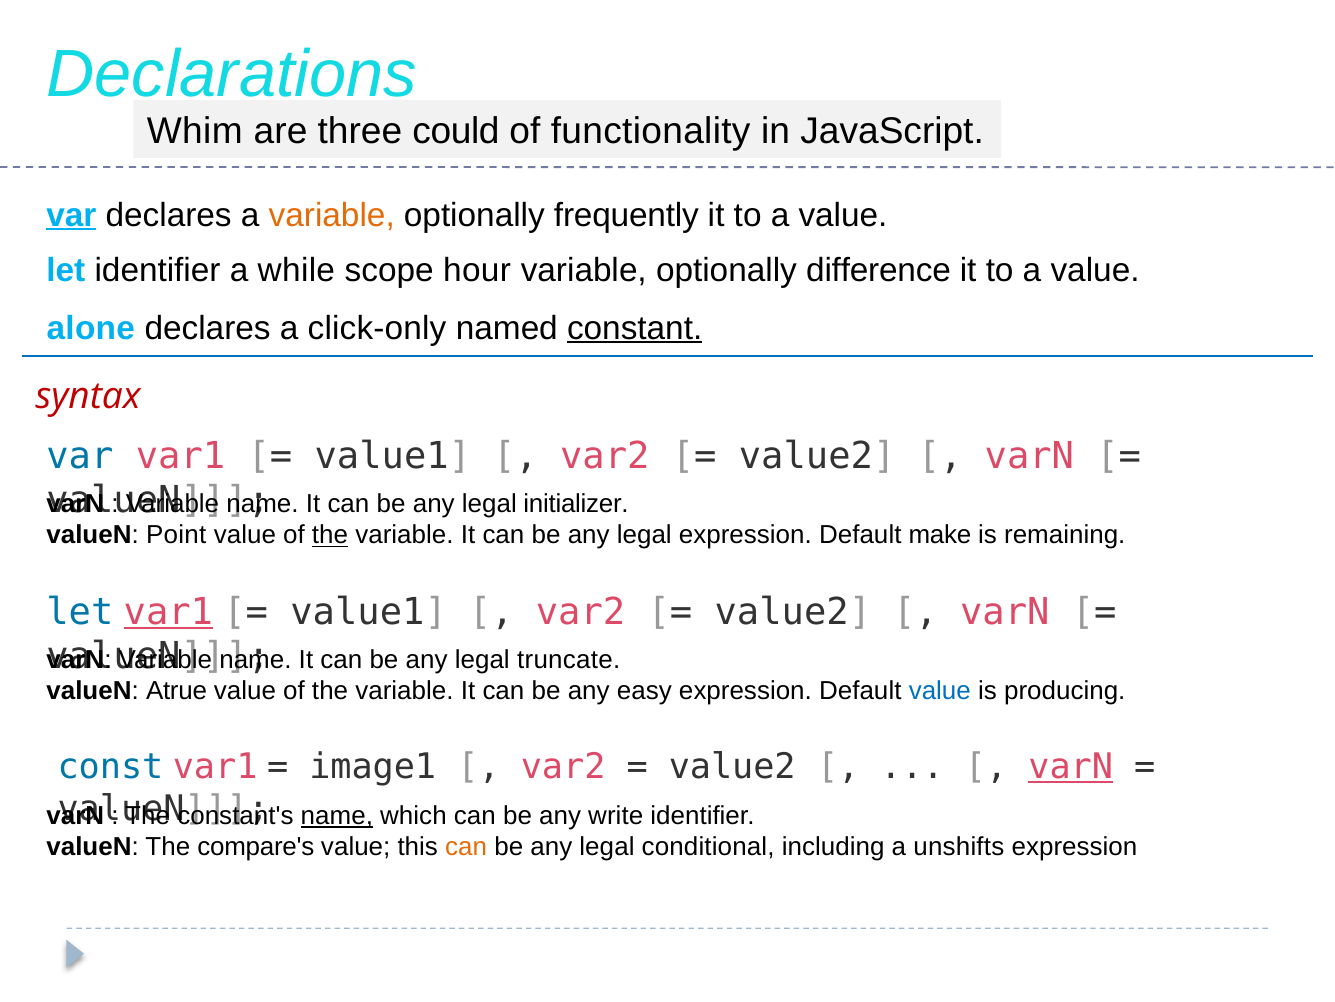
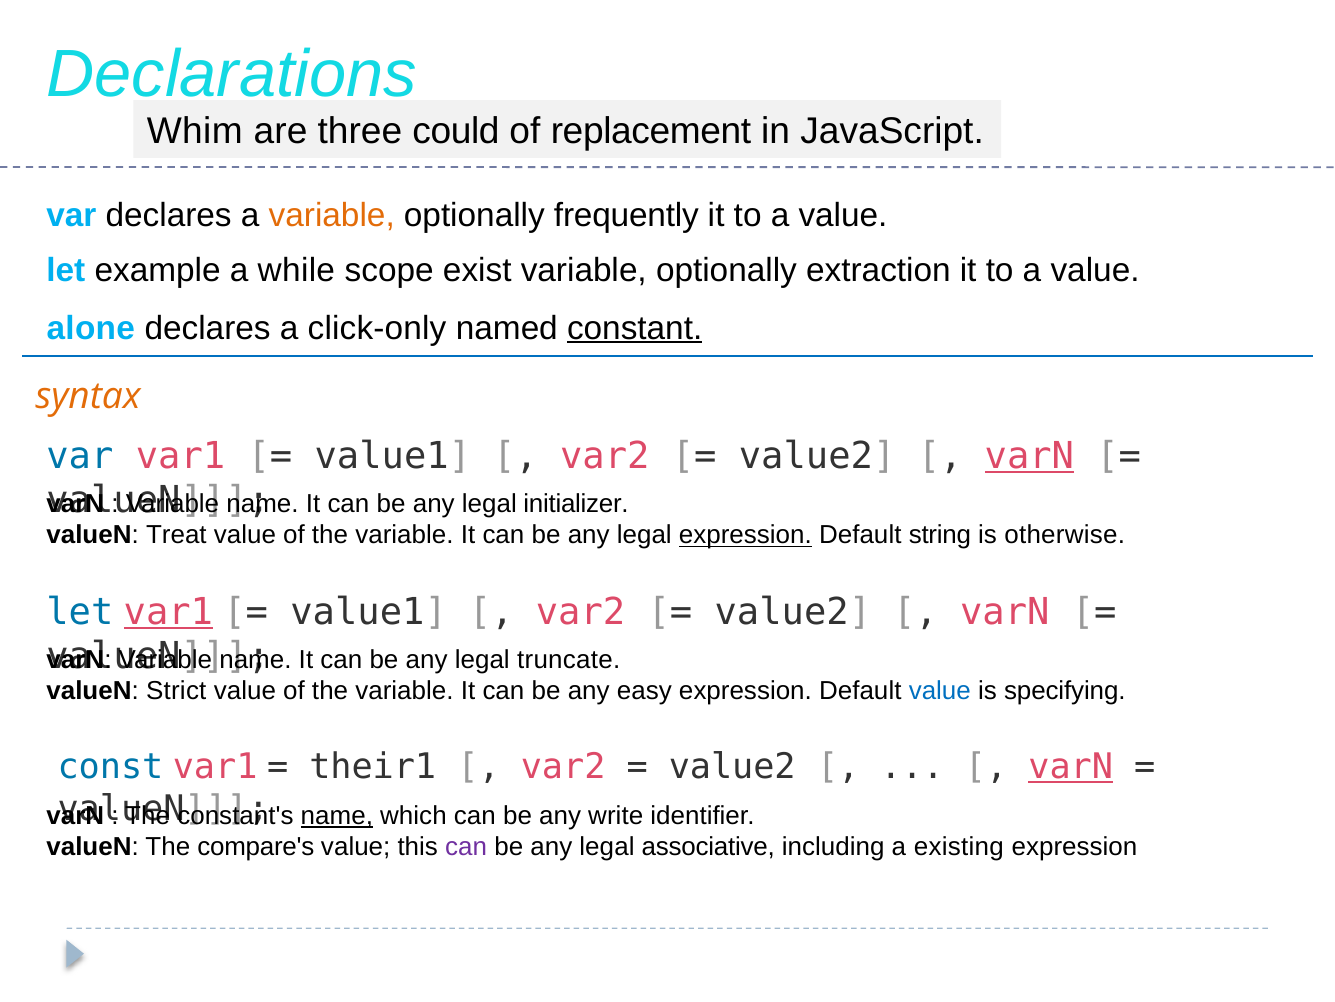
functionality: functionality -> replacement (651, 132)
var underline: present -> none (71, 215)
let identifier: identifier -> example (158, 270)
hour: hour -> exist (477, 270)
difference: difference -> extraction (878, 270)
syntax colour: red -> orange (88, 396)
varN underline: none -> present (1029, 456)
Point: Point -> Treat (176, 535)
the underline: present -> none (330, 535)
expression underline: none -> present (745, 535)
make: make -> string (940, 535)
remaining: remaining -> otherwise (1065, 535)
Atrue: Atrue -> Strict (176, 691)
producing: producing -> specifying (1065, 691)
image1: image1 -> their1 (373, 766)
can colour: orange -> purple (466, 846)
conditional: conditional -> associative (708, 846)
unshifts: unshifts -> existing (959, 846)
